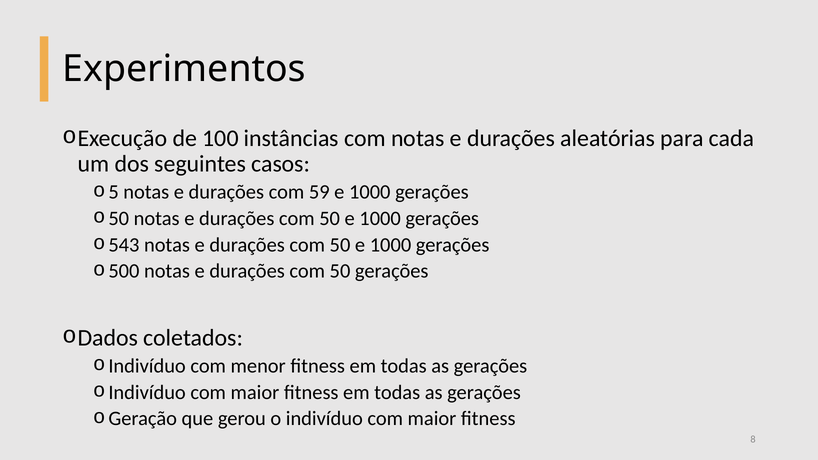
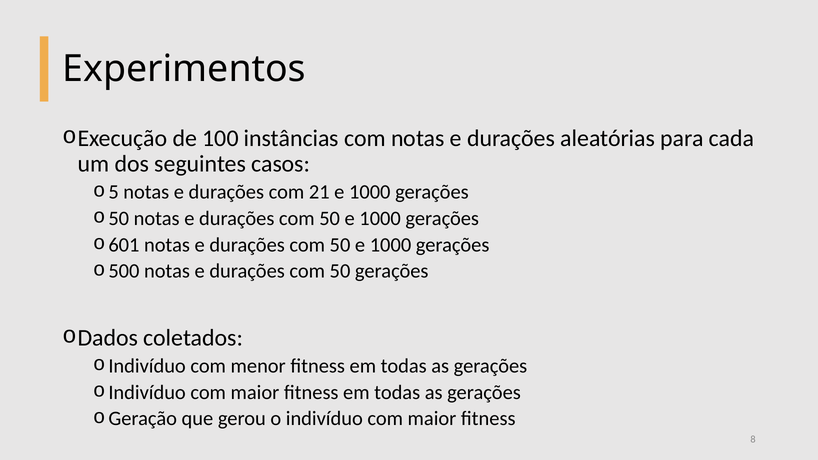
59: 59 -> 21 (319, 192)
543: 543 -> 601 (124, 245)
